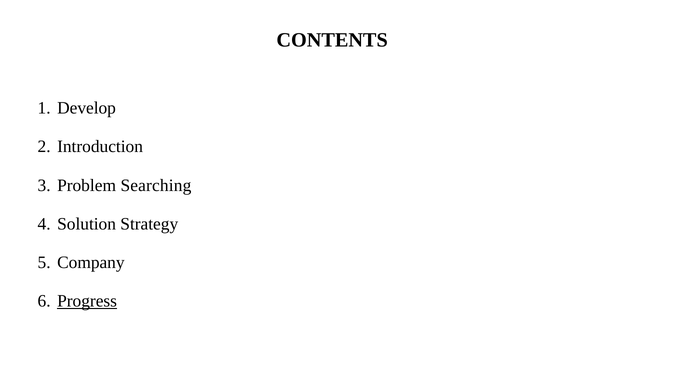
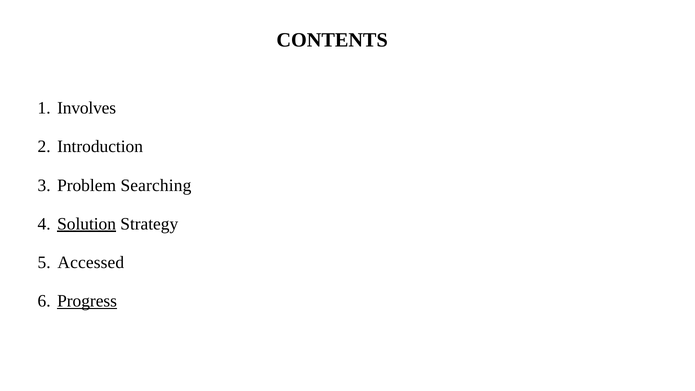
Develop: Develop -> Involves (87, 108)
Solution underline: none -> present (87, 224)
Company: Company -> Accessed (91, 262)
